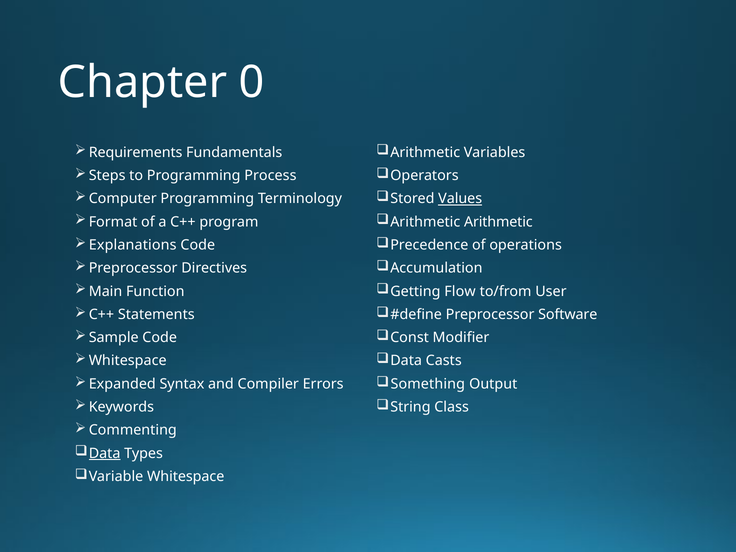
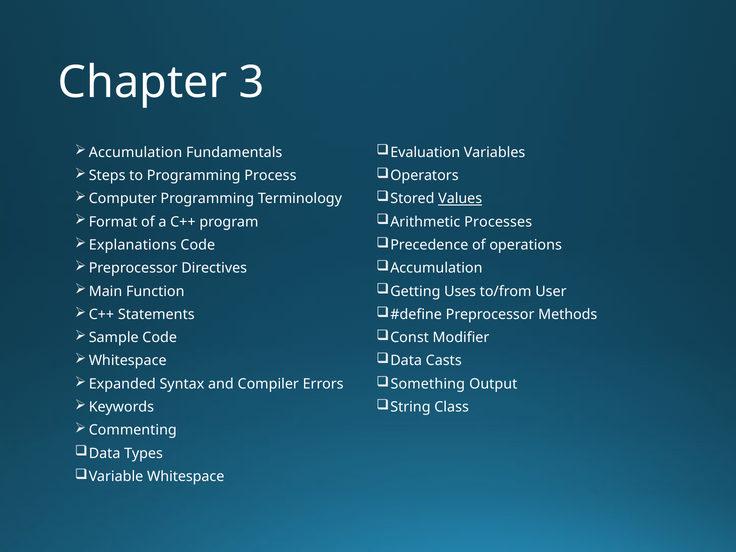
0: 0 -> 3 (252, 82)
Requirements: Requirements -> Accumulation (136, 152)
Arithmetic: Arithmetic -> Evaluation (425, 152)
Arithmetic Arithmetic: Arithmetic -> Processes (498, 222)
Flow: Flow -> Uses (460, 291)
Software: Software -> Methods (568, 314)
Data underline: present -> none (105, 453)
